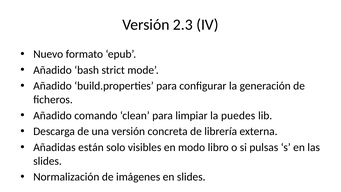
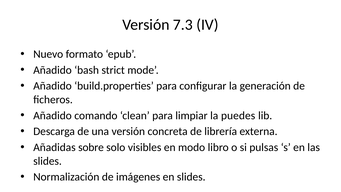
2.3: 2.3 -> 7.3 (183, 25)
están: están -> sobre (91, 147)
